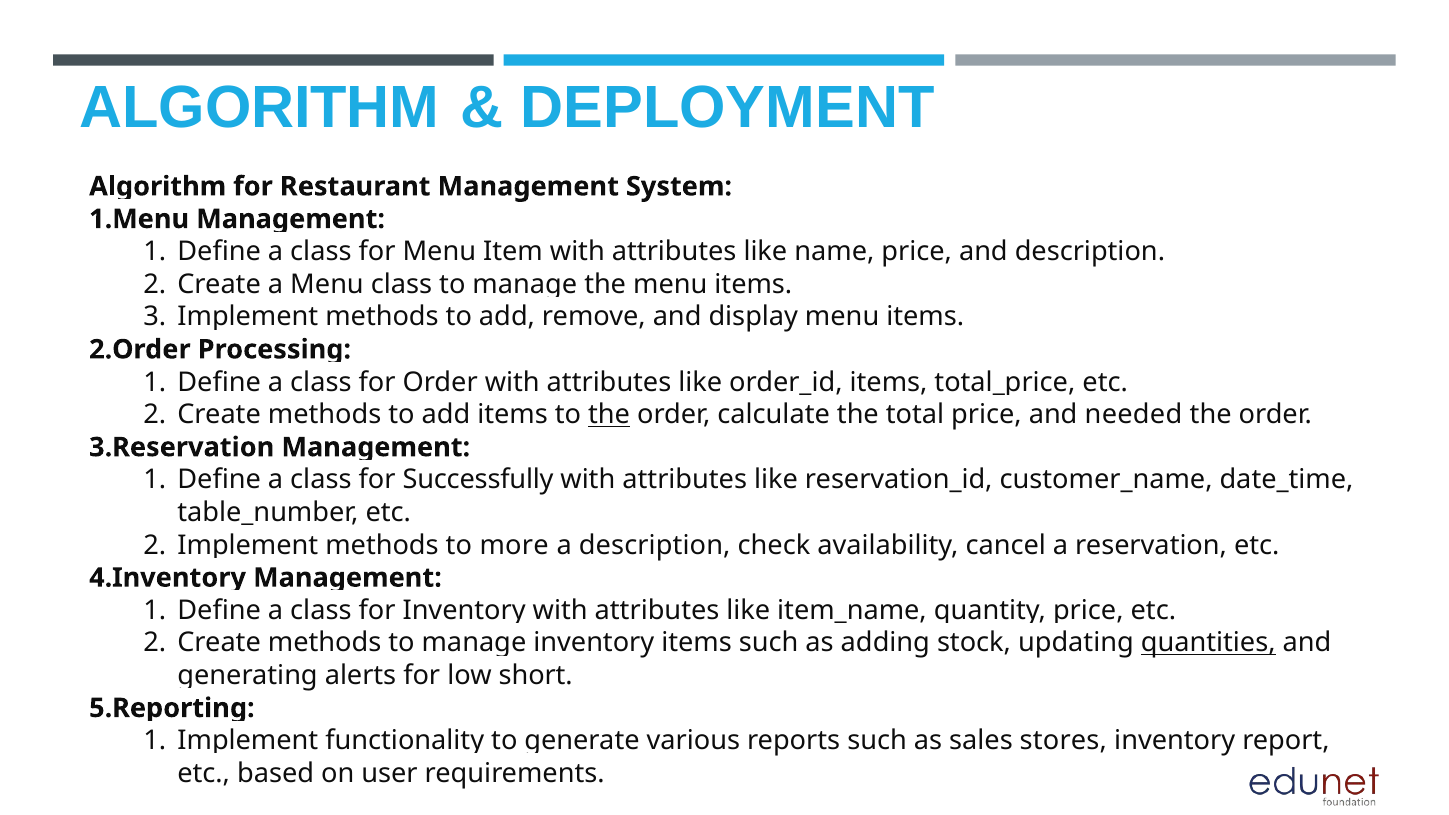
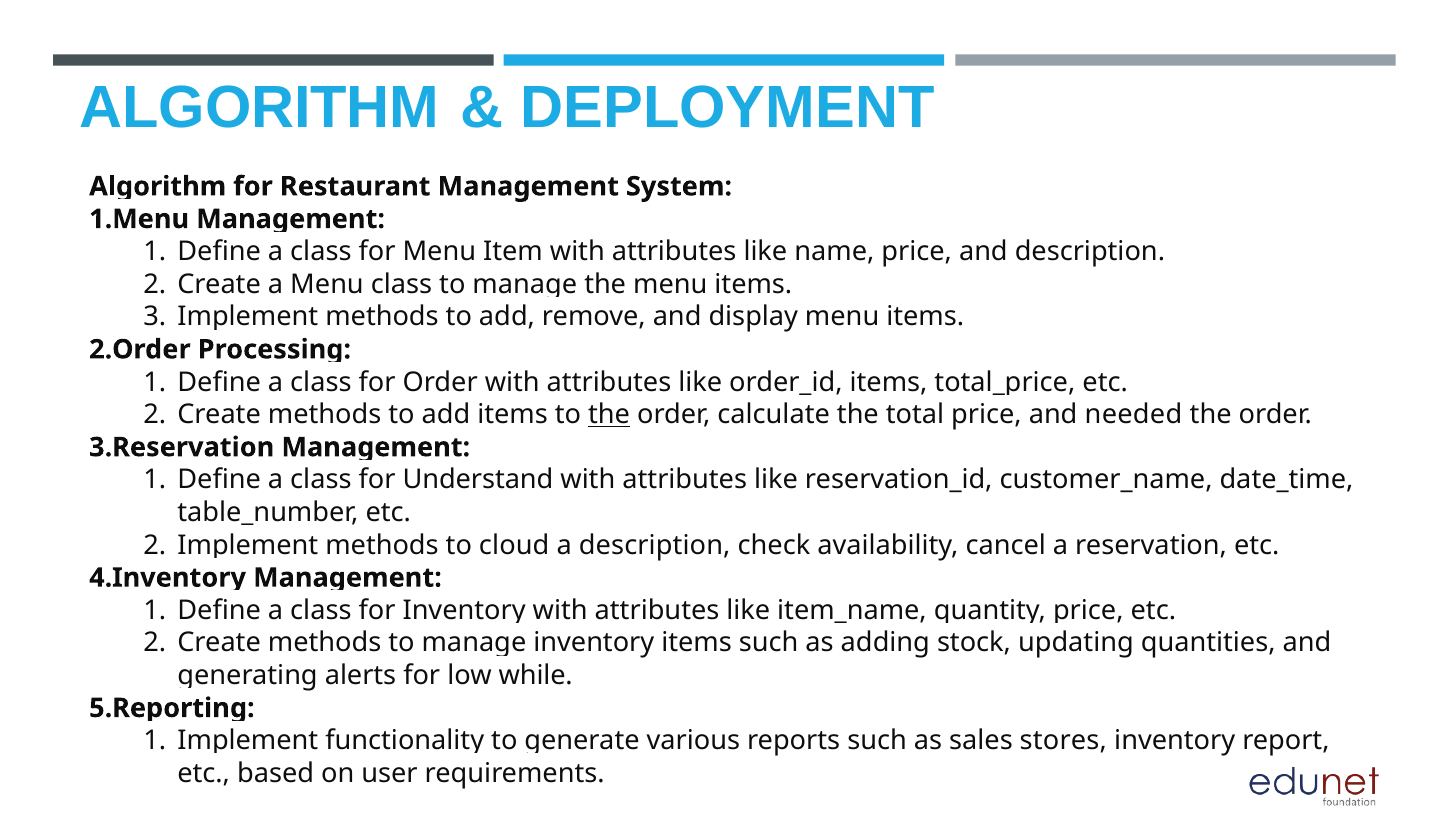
Successfully: Successfully -> Understand (478, 480)
more: more -> cloud (514, 545)
quantities underline: present -> none (1208, 643)
short: short -> while (536, 676)
